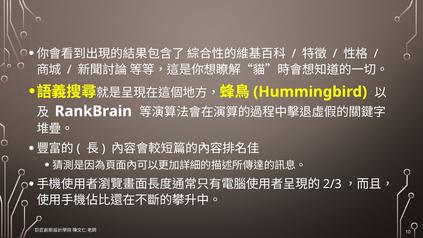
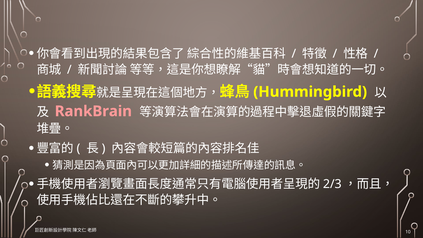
RankBrain colour: white -> pink (93, 111)
